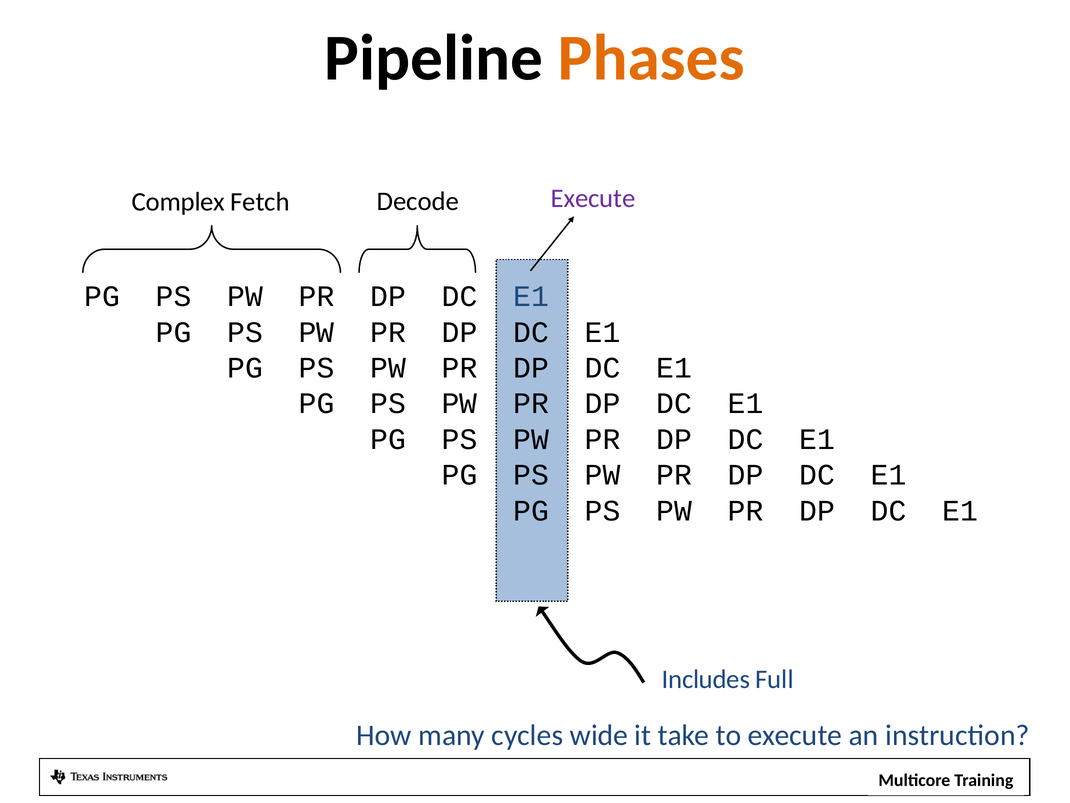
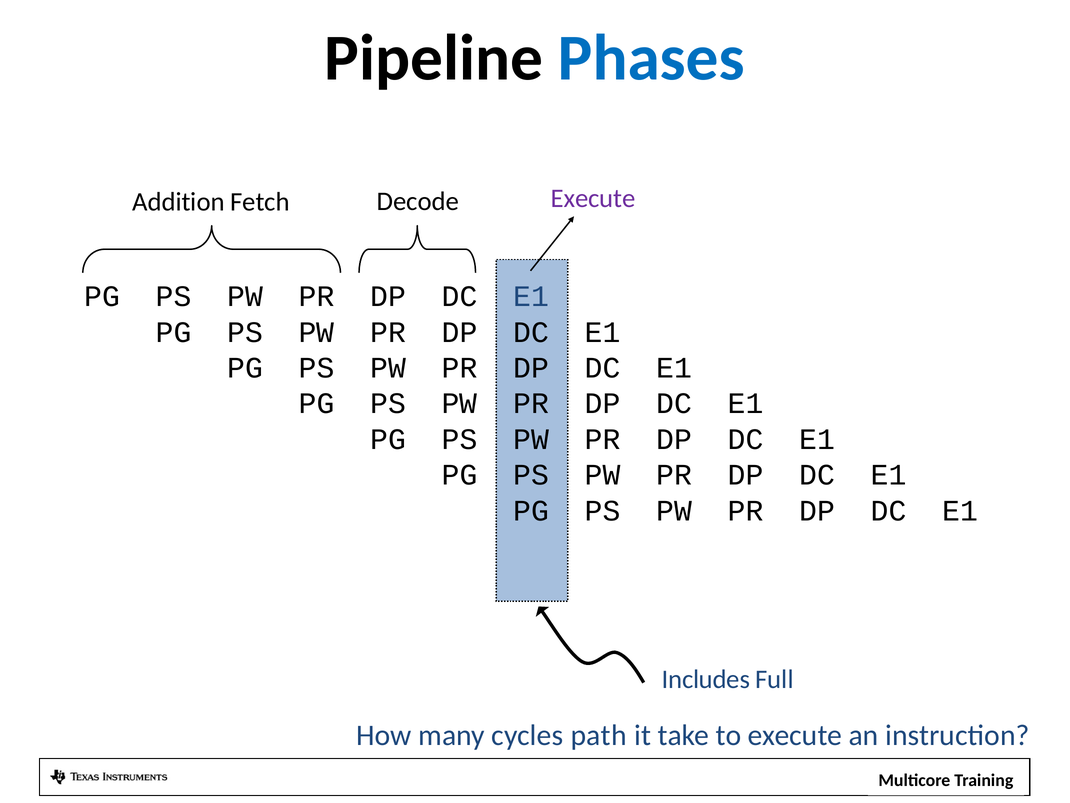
Phases colour: orange -> blue (651, 58)
Complex: Complex -> Addition (178, 202)
wide: wide -> path (599, 735)
